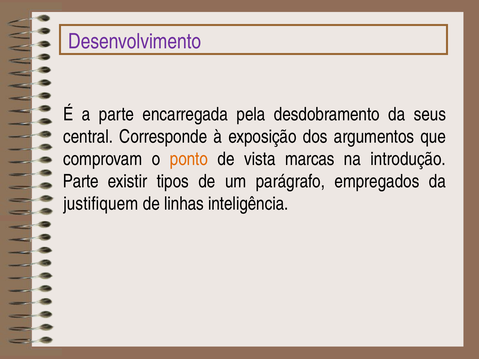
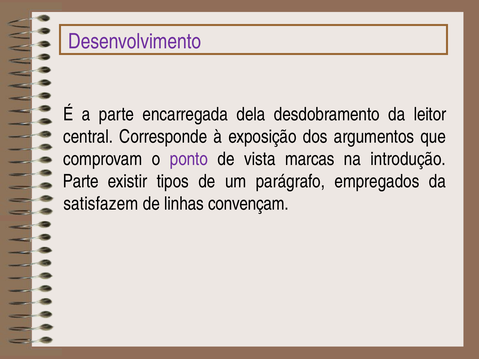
pela: pela -> dela (251, 114)
seus: seus -> leitor (430, 114)
ponto colour: orange -> purple (189, 159)
justifiquem: justifiquem -> satisfazem (101, 204)
inteligência: inteligência -> convençam (248, 204)
